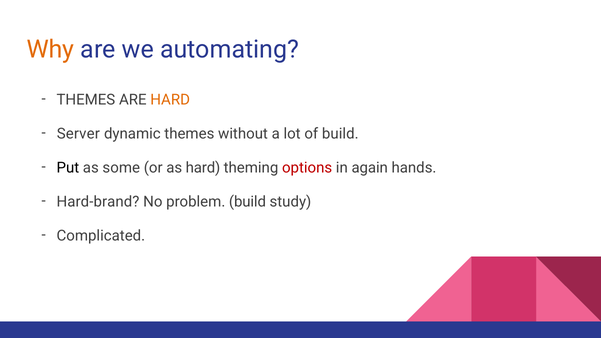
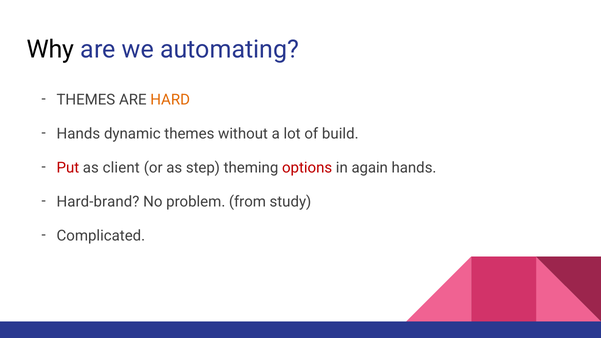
Why colour: orange -> black (50, 50)
Server: Server -> Hands (78, 134)
Put colour: black -> red (68, 168)
some: some -> client (121, 168)
as hard: hard -> step (203, 168)
problem build: build -> from (247, 202)
